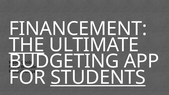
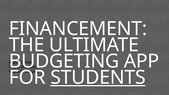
THE underline: present -> none (27, 45)
